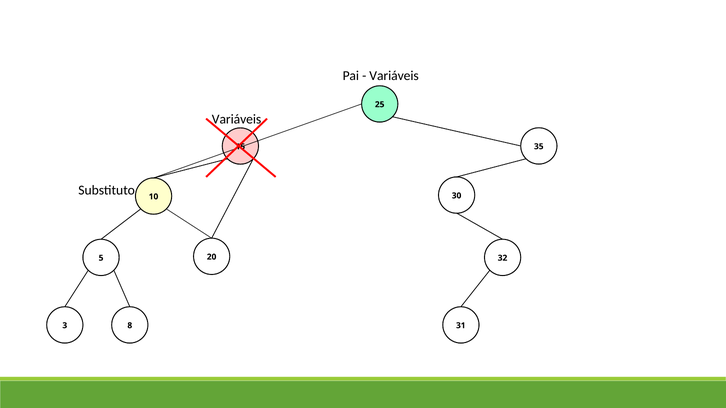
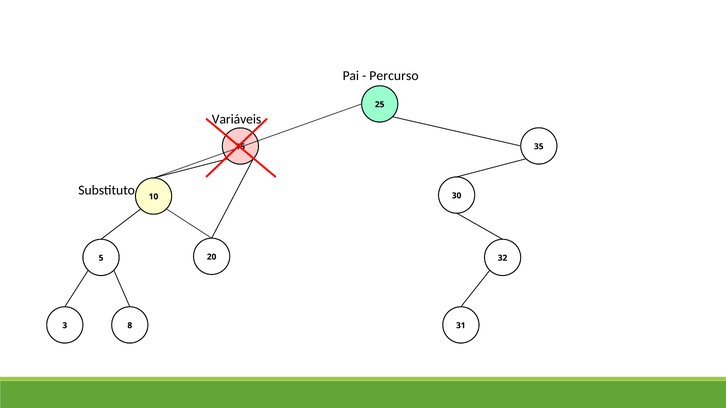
Variáveis: Variáveis -> Percurso (394, 76)
